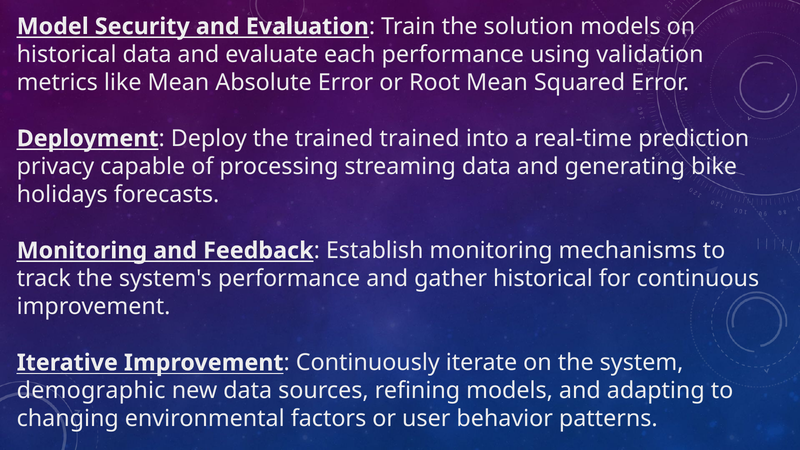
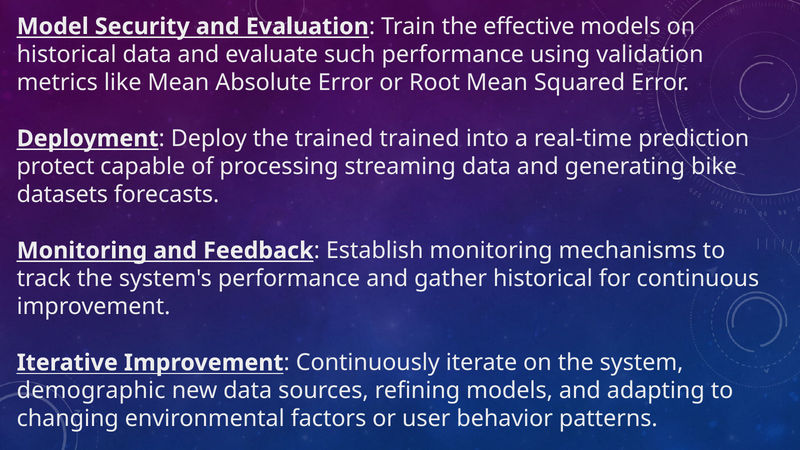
solution: solution -> effective (529, 27)
each: each -> such (350, 55)
privacy: privacy -> protect (56, 167)
holidays: holidays -> datasets (62, 195)
